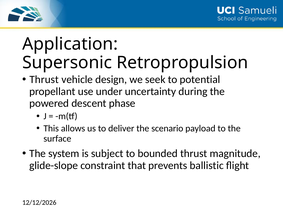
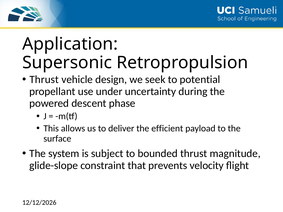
scenario: scenario -> efficient (167, 129)
ballistic: ballistic -> velocity (207, 166)
